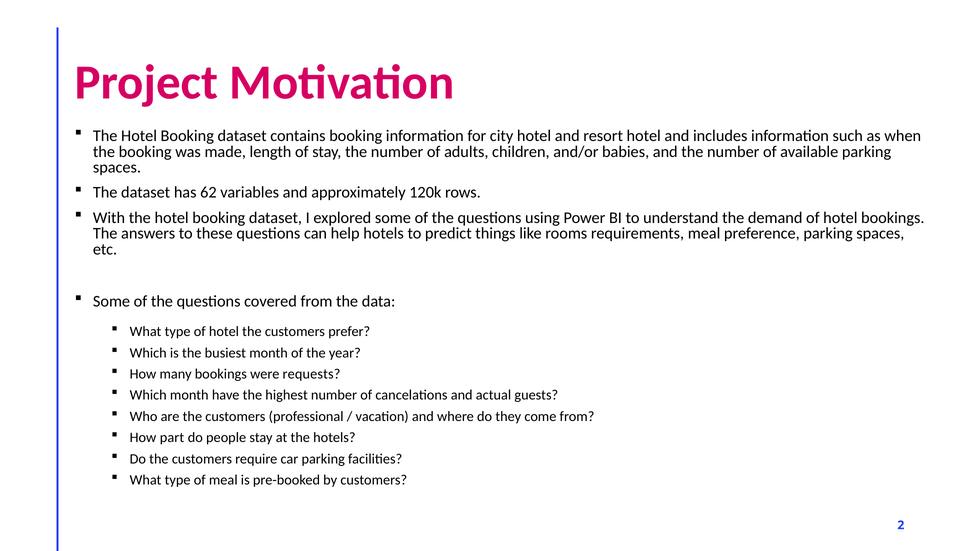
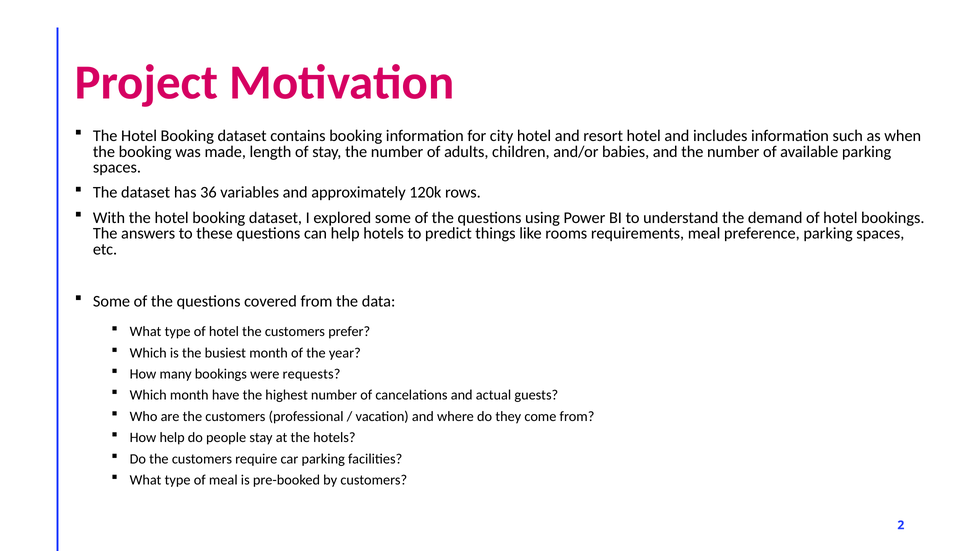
62: 62 -> 36 (208, 192)
How part: part -> help (172, 437)
